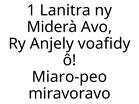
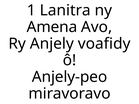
Miderà: Miderà -> Amena (52, 27)
Miaro-peo: Miaro-peo -> Anjely-peo (70, 77)
